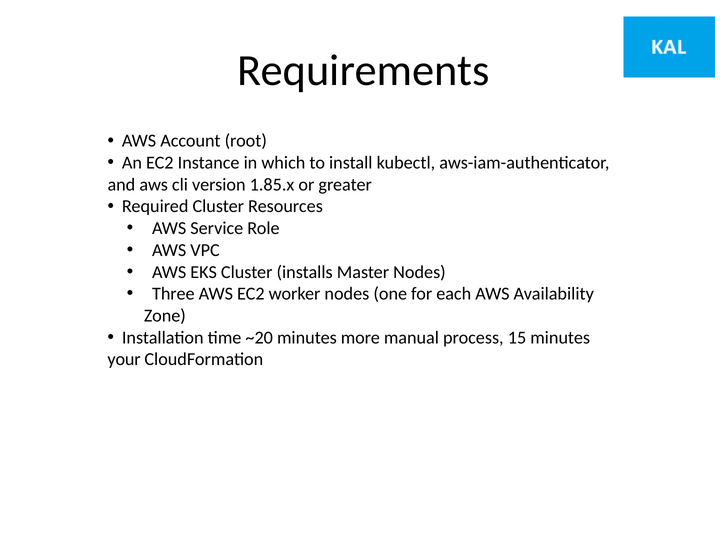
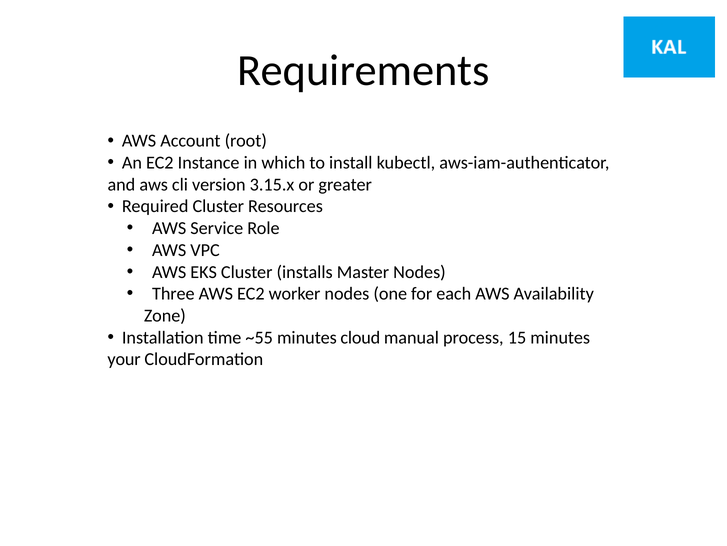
1.85.x: 1.85.x -> 3.15.x (272, 184)
~20: ~20 -> ~55 (259, 337)
more: more -> cloud (360, 337)
